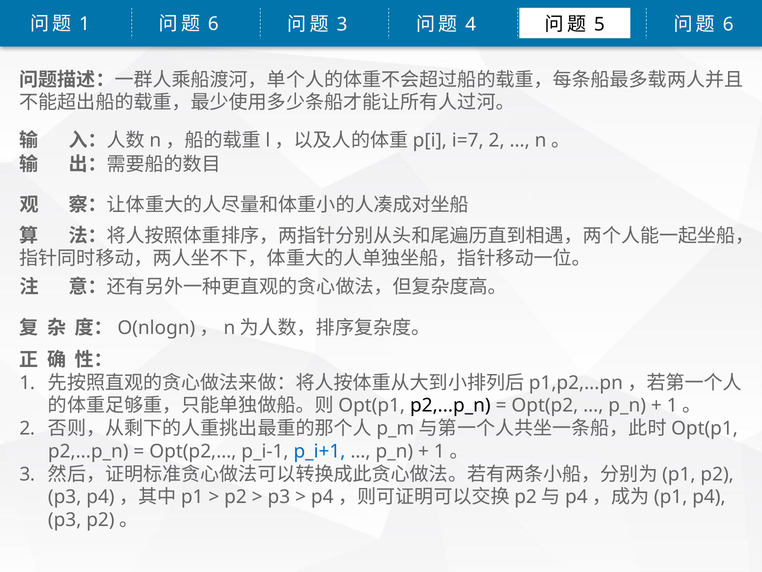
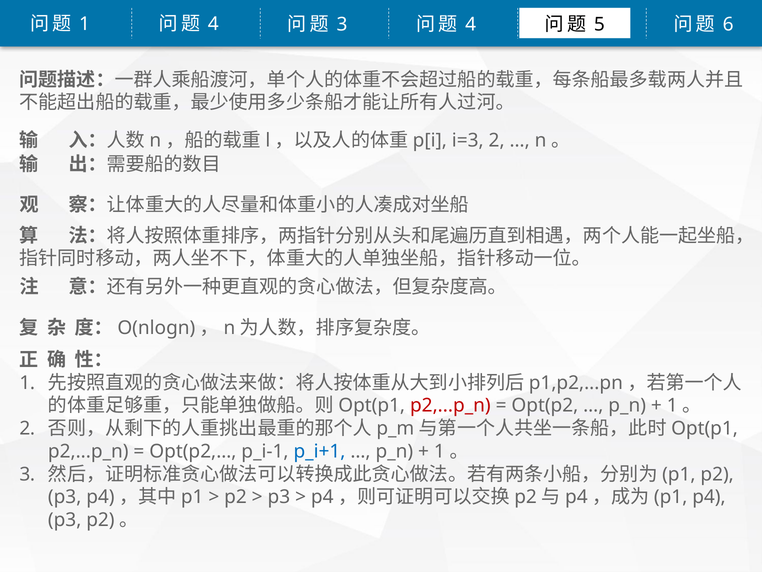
6: 6 -> 4 (213, 24)
i=7: i=7 -> i=3 (468, 140)
p2,...p_n colour: black -> red (450, 405)
